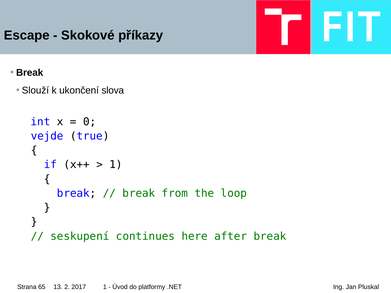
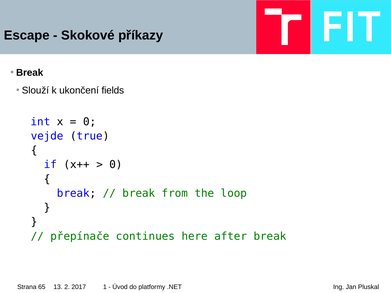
slova: slova -> fields (113, 90)
1: 1 -> 0 (116, 165)
seskupení: seskupení -> přepínače (80, 236)
